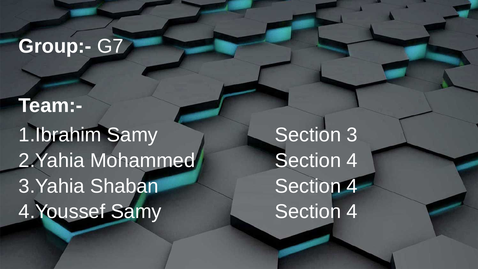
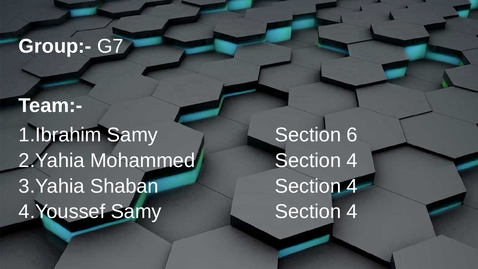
3: 3 -> 6 (352, 135)
